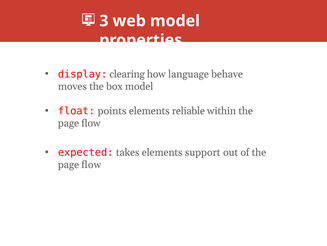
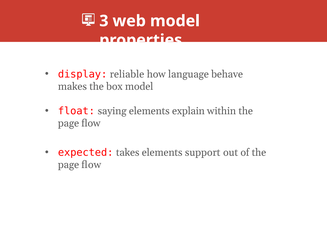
clearing: clearing -> reliable (127, 74)
moves: moves -> makes (72, 86)
points: points -> saying (112, 111)
reliable: reliable -> explain (188, 111)
